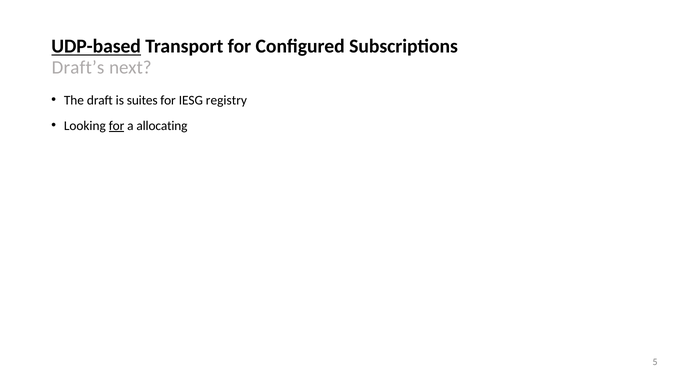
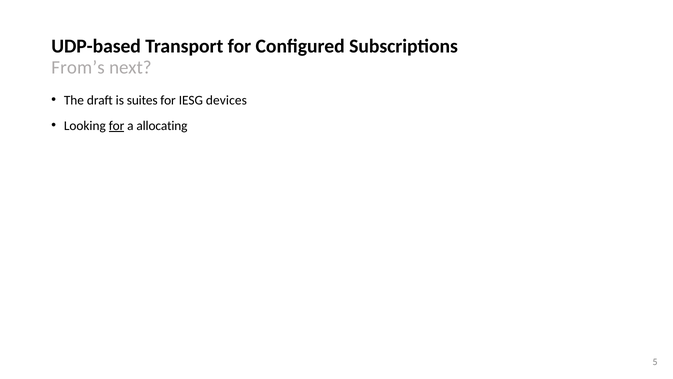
UDP-based underline: present -> none (96, 46)
Draft’s: Draft’s -> From’s (78, 67)
registry: registry -> devices (226, 100)
